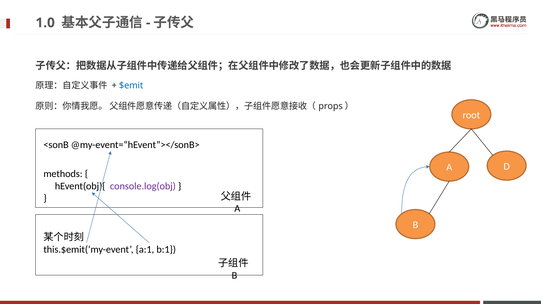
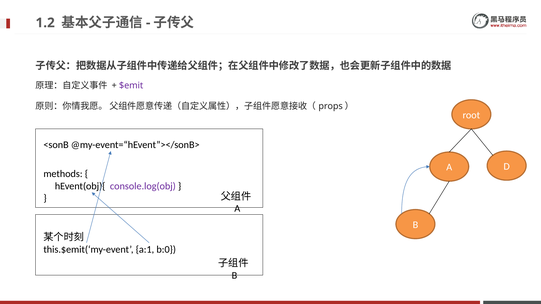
1.0: 1.0 -> 1.2 (45, 23)
$emit colour: blue -> purple (131, 86)
b:1: b:1 -> b:0 (166, 250)
